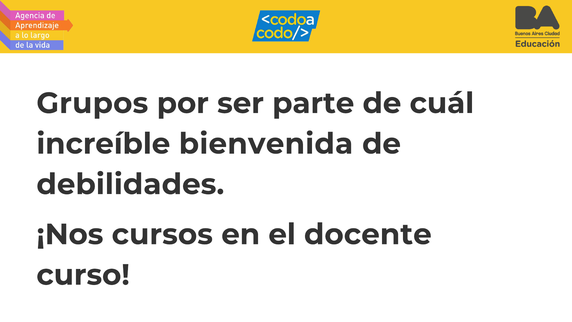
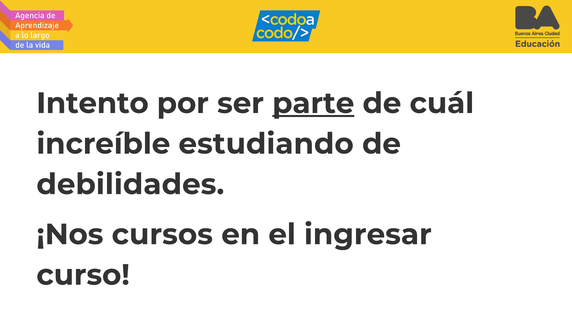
Grupos: Grupos -> Intento (93, 103)
parte underline: none -> present (313, 103)
bienvenida: bienvenida -> estudiando (266, 144)
docente: docente -> ingresar (368, 234)
